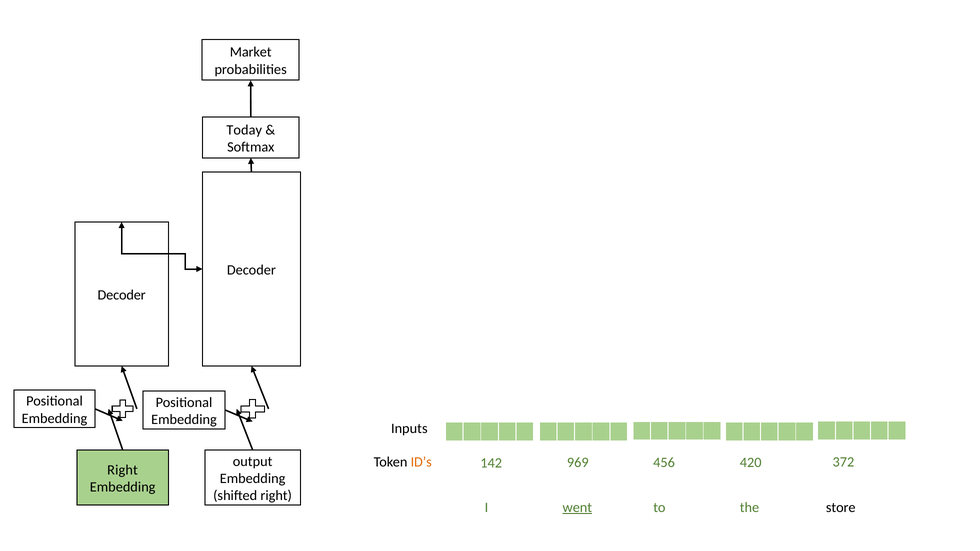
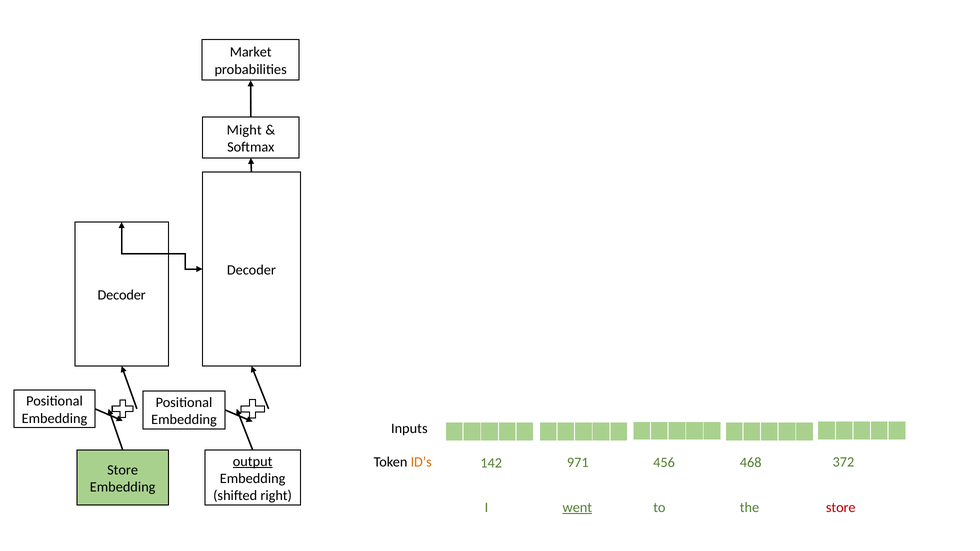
Today: Today -> Might (244, 130)
output underline: none -> present (253, 462)
969: 969 -> 971 (578, 463)
420: 420 -> 468 (751, 463)
Right: Right -> Store (123, 470)
store colour: black -> red (841, 508)
